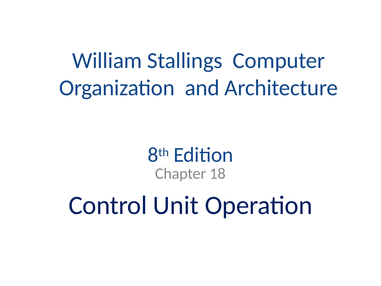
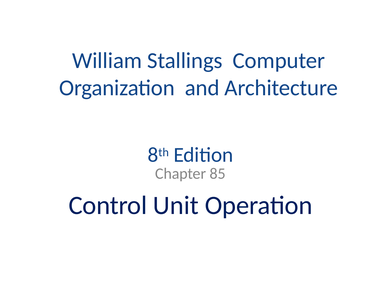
18: 18 -> 85 (218, 173)
